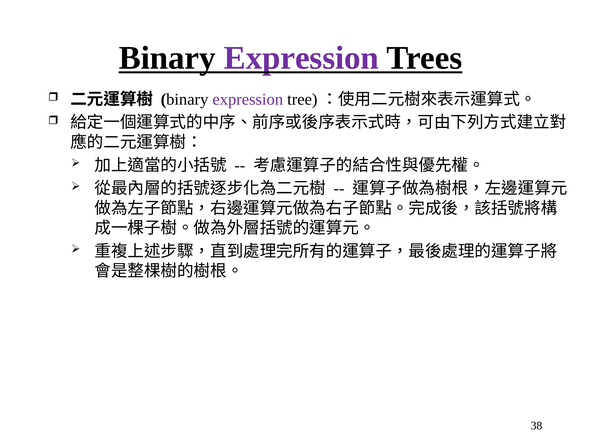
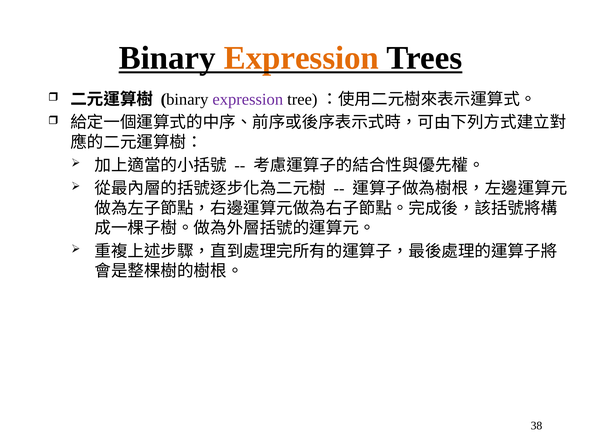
Expression colour: purple -> orange (301, 58)
